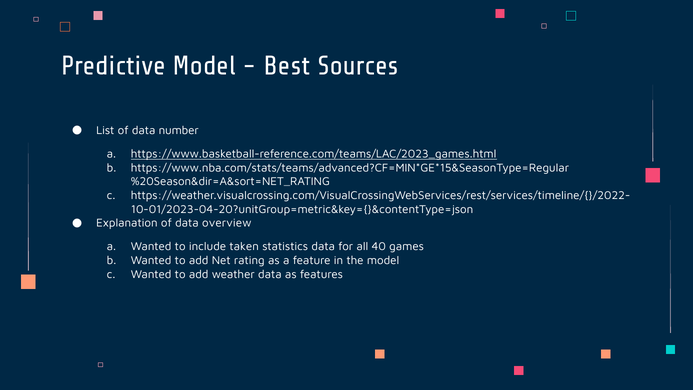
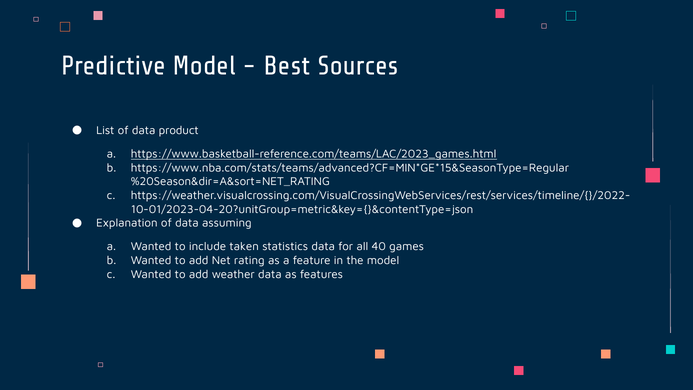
number: number -> product (179, 130)
overview: overview -> assuming (227, 223)
